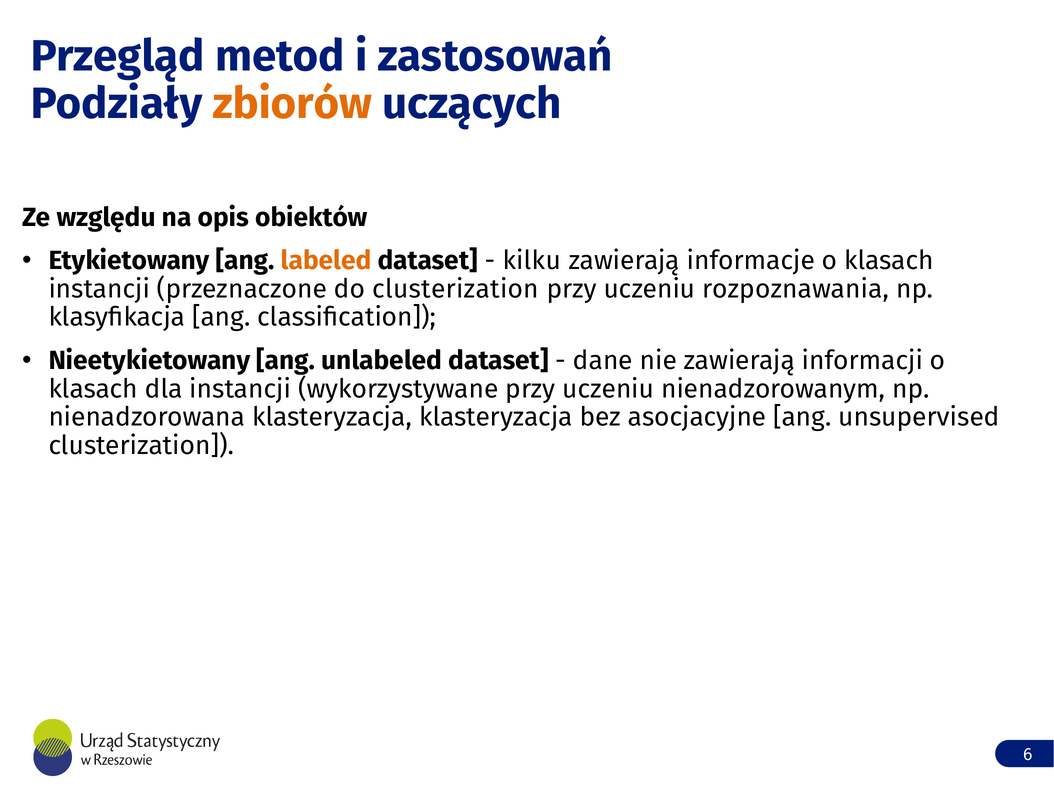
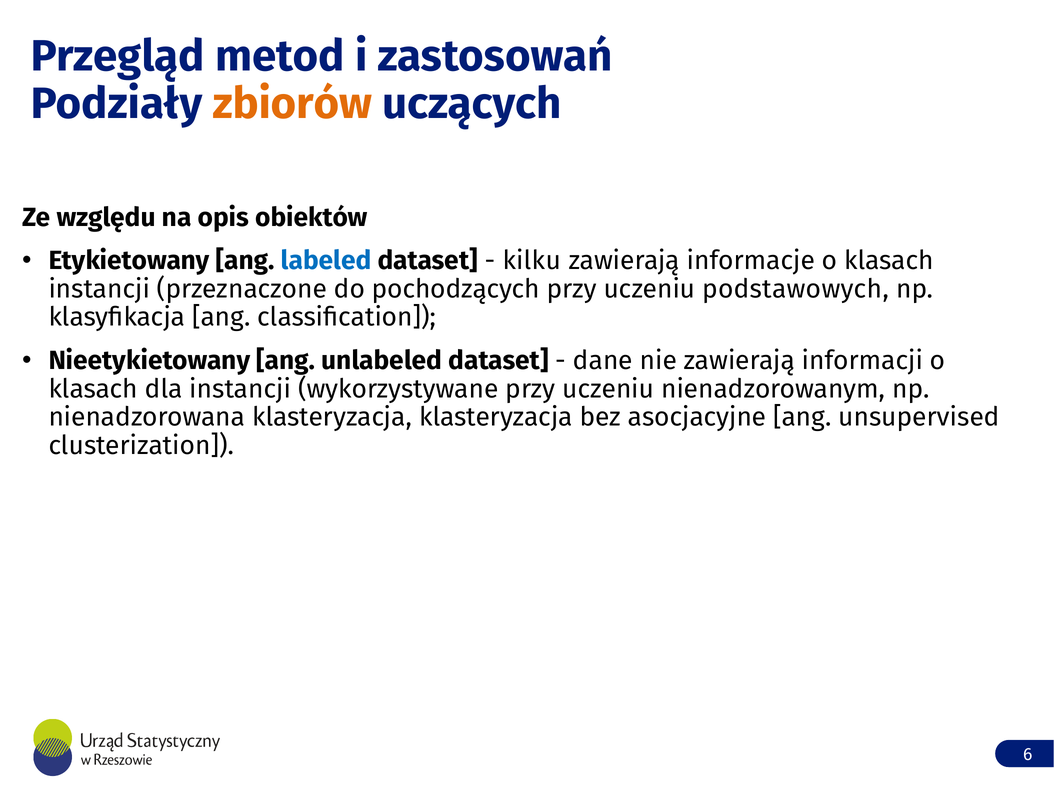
labeled colour: orange -> blue (326, 261)
do clusterization: clusterization -> pochodzących (456, 289)
rozpoznawania: rozpoznawania -> podstawowych (796, 289)
